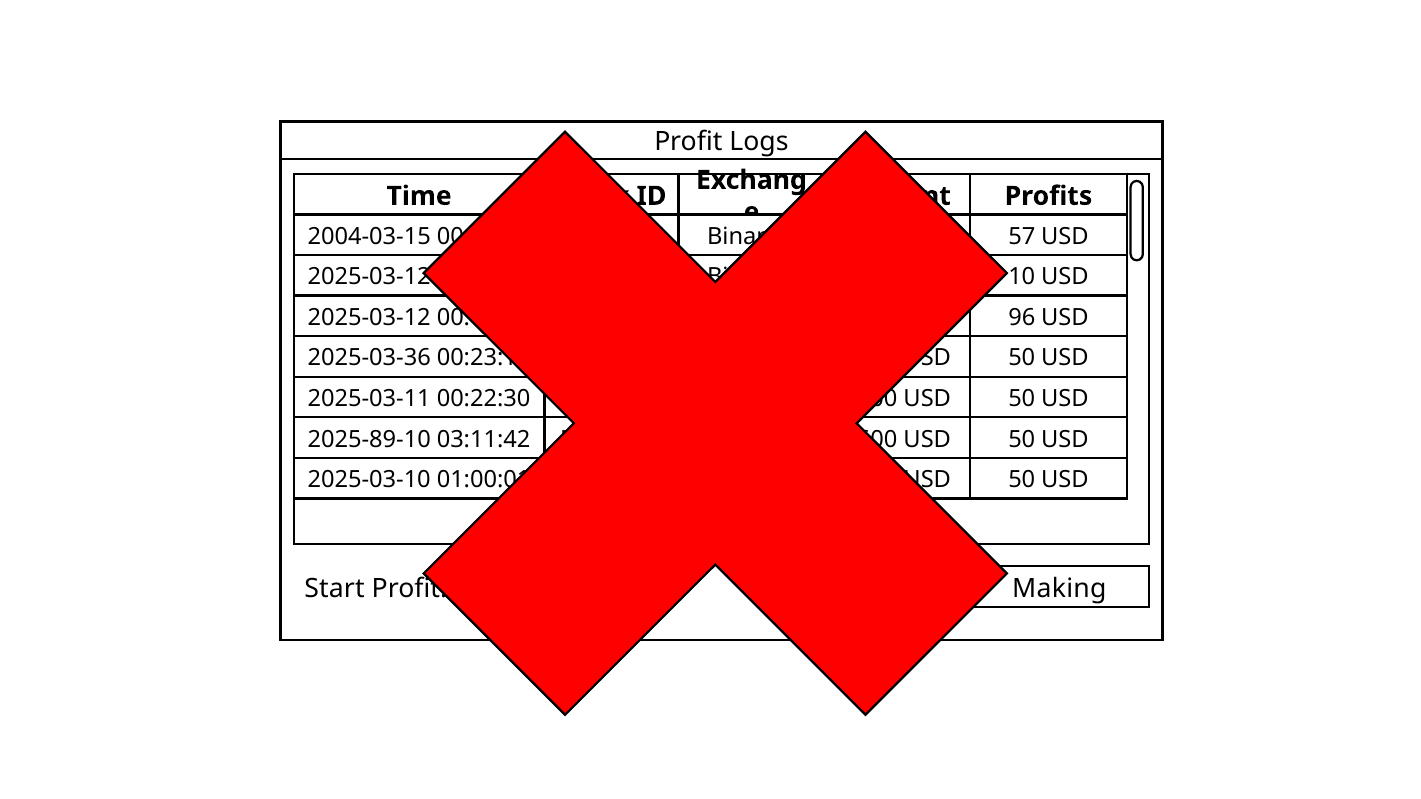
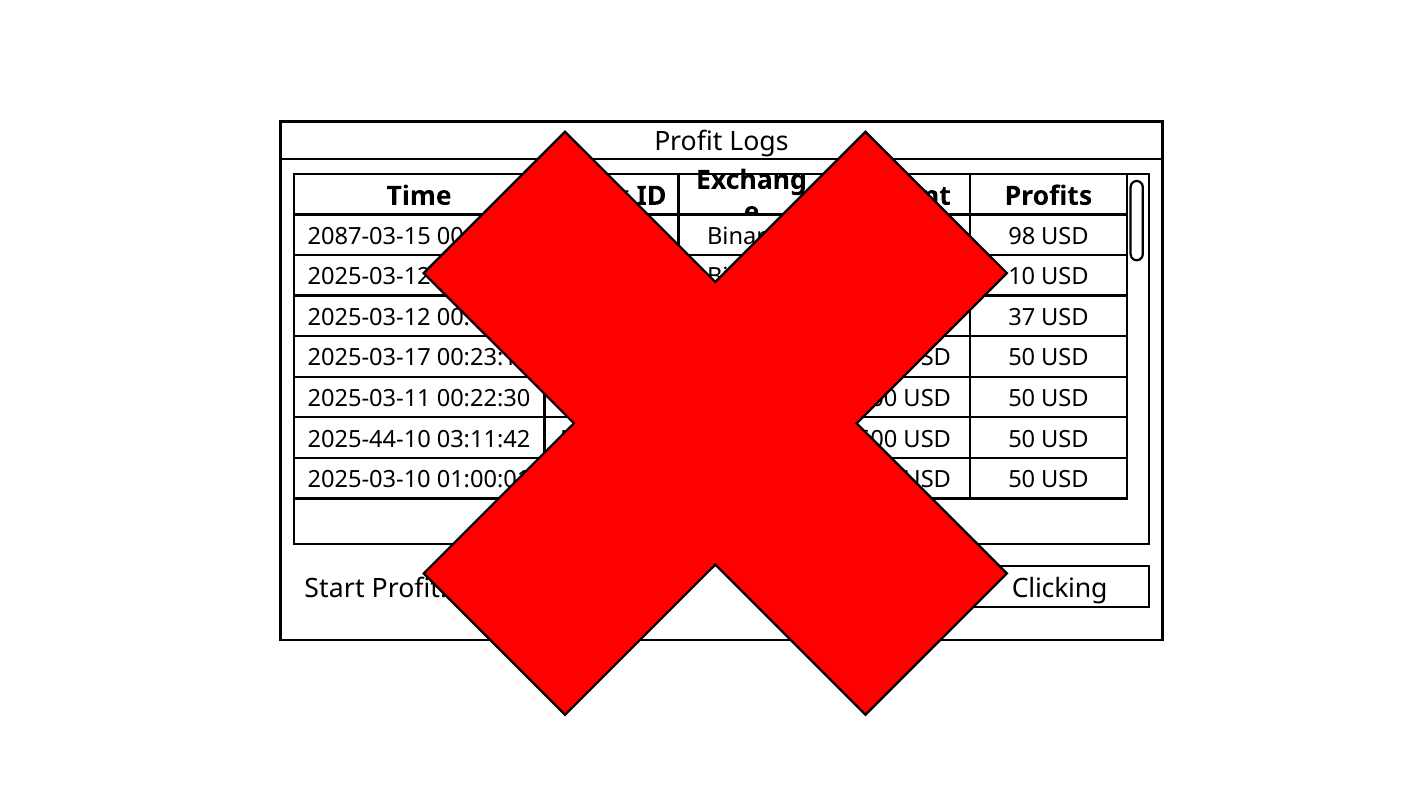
2004-03-15: 2004-03-15 -> 2087-03-15 (369, 236)
57: 57 -> 98 (1022, 236)
96: 96 -> 37 (1022, 318)
2025-03-36: 2025-03-36 -> 2025-03-17 (369, 358)
2025-89-10: 2025-89-10 -> 2025-44-10 (369, 439)
Making: Making -> Clicking (1060, 589)
